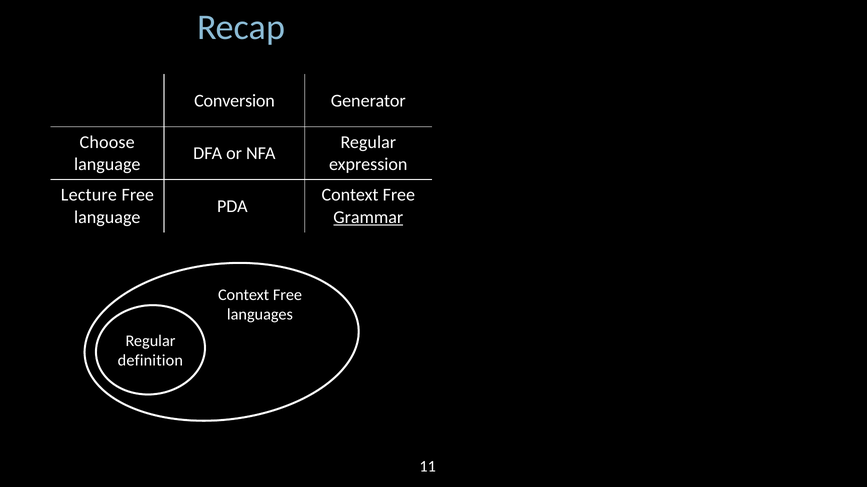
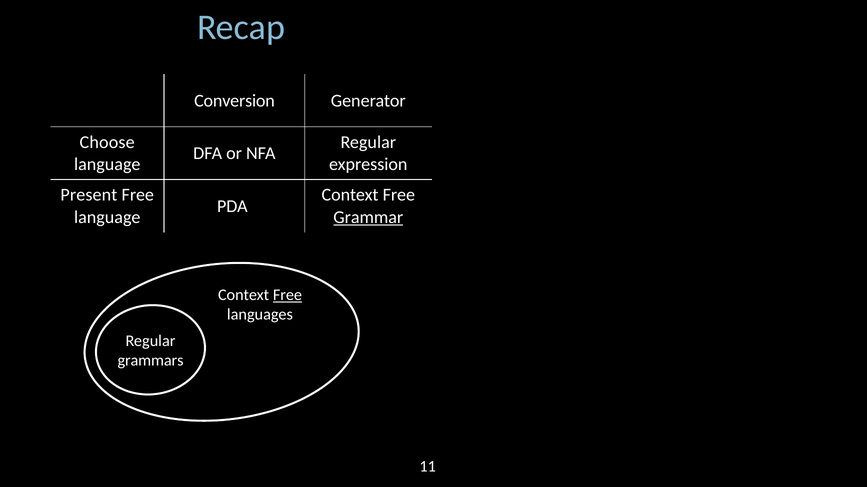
Lecture: Lecture -> Present (89, 195)
Free underline: none -> present (287, 295)
definition: definition -> grammars (150, 361)
